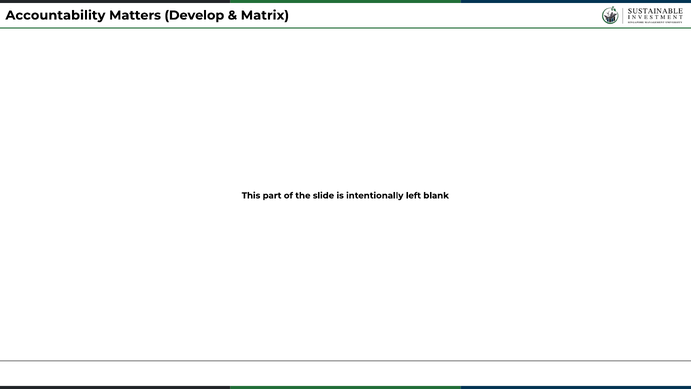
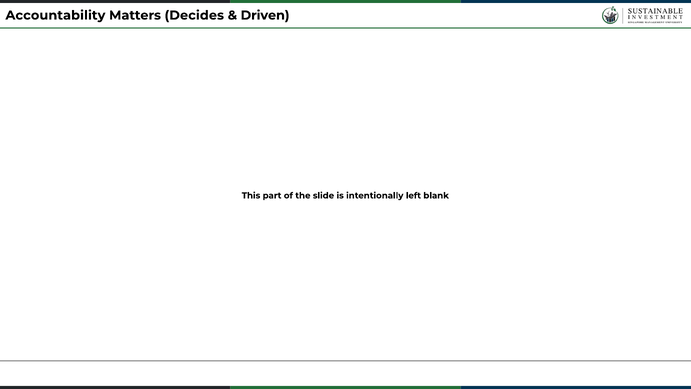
Develop: Develop -> Decides (194, 15)
Matrix: Matrix -> Driven (265, 15)
